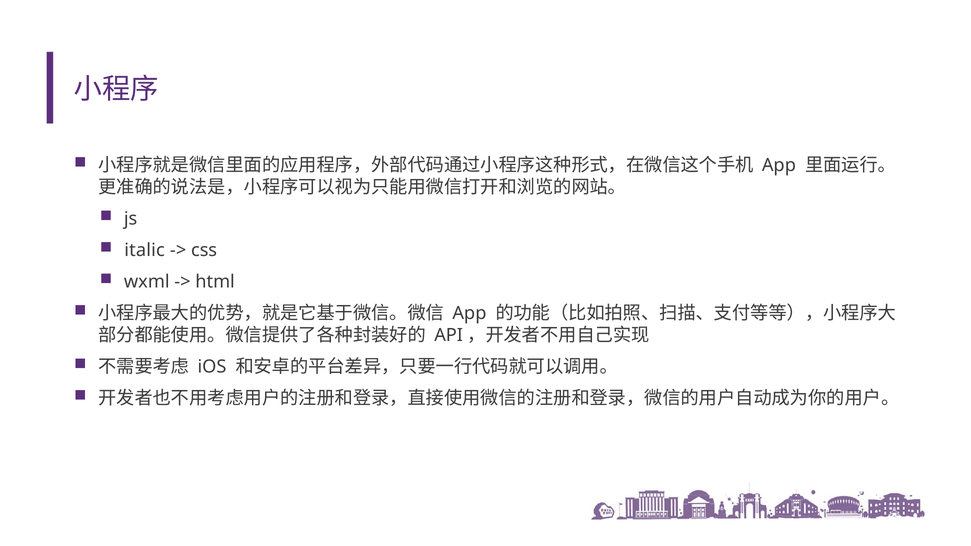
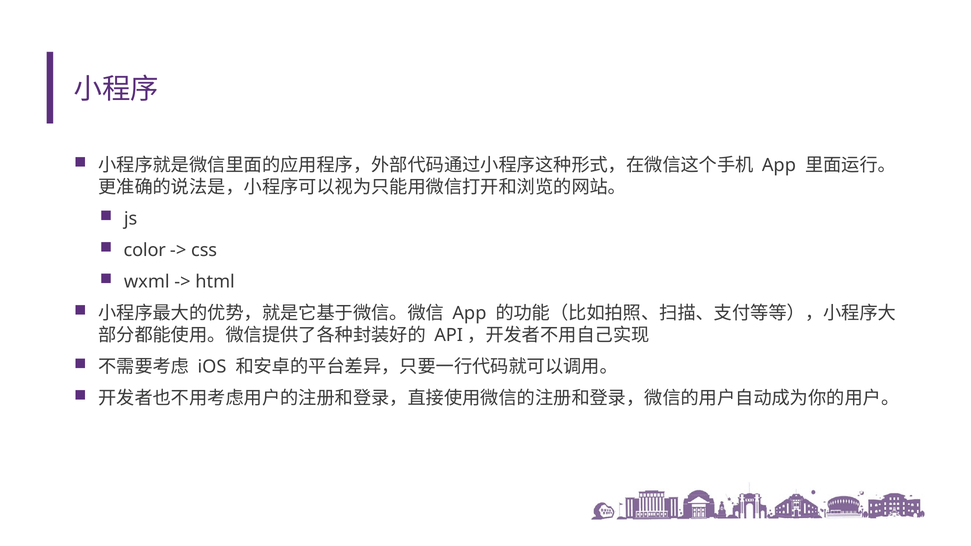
italic: italic -> color (145, 250)
